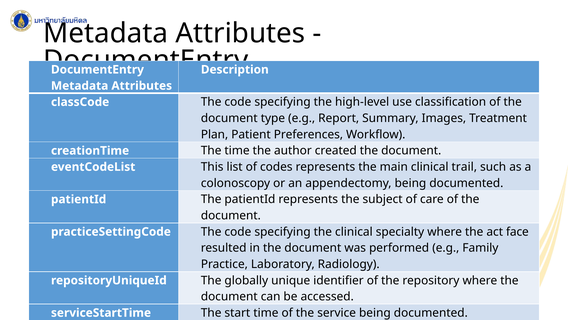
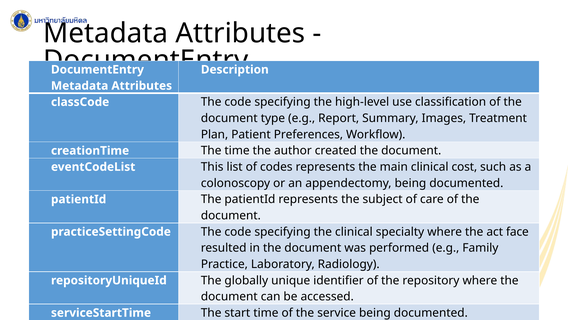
trail: trail -> cost (464, 167)
